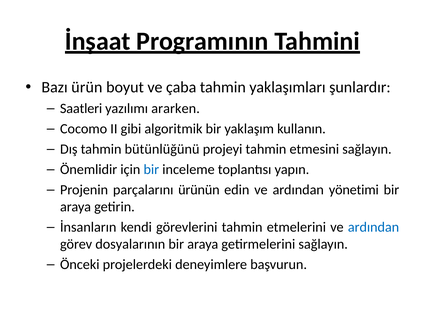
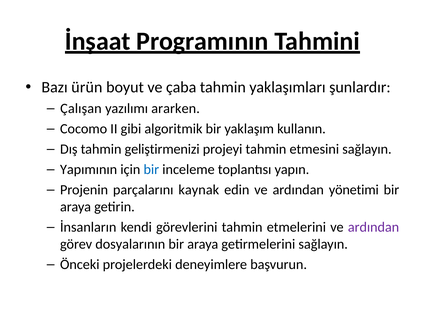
Saatleri: Saatleri -> Çalışan (81, 108)
bütünlüğünü: bütünlüğünü -> geliştirmenizi (162, 149)
Önemlidir: Önemlidir -> Yapımının (89, 169)
ürünün: ürünün -> kaynak (199, 190)
ardından colour: blue -> purple (374, 227)
